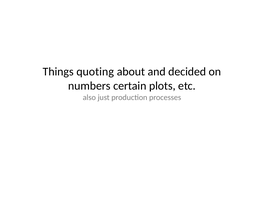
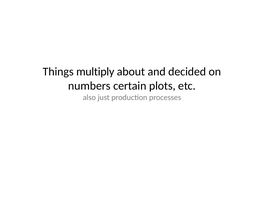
quoting: quoting -> multiply (95, 72)
